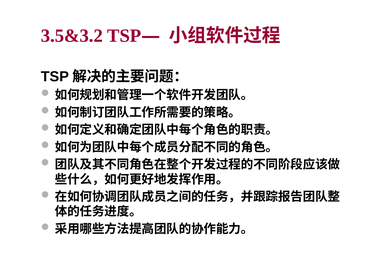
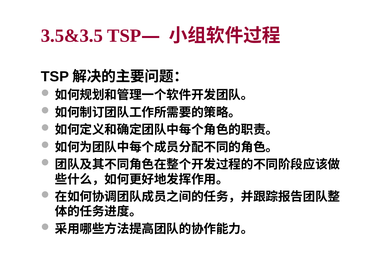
3.5&3.2: 3.5&3.2 -> 3.5&3.5 (72, 36)
